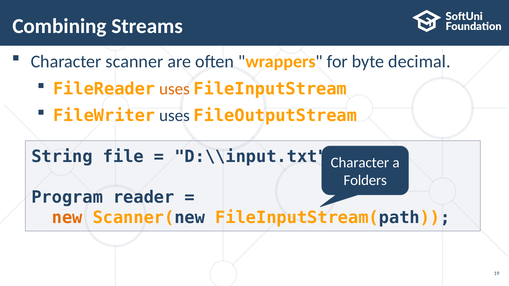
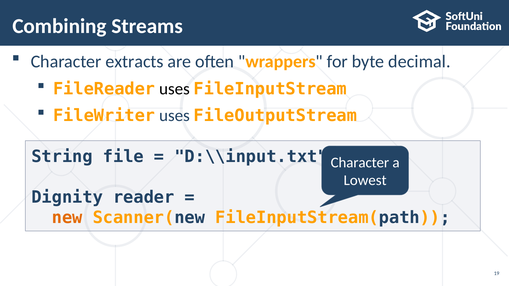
scanner: scanner -> extracts (135, 62)
uses colour: orange -> black (174, 89)
Folders: Folders -> Lowest (365, 181)
Program: Program -> Dignity (67, 198)
